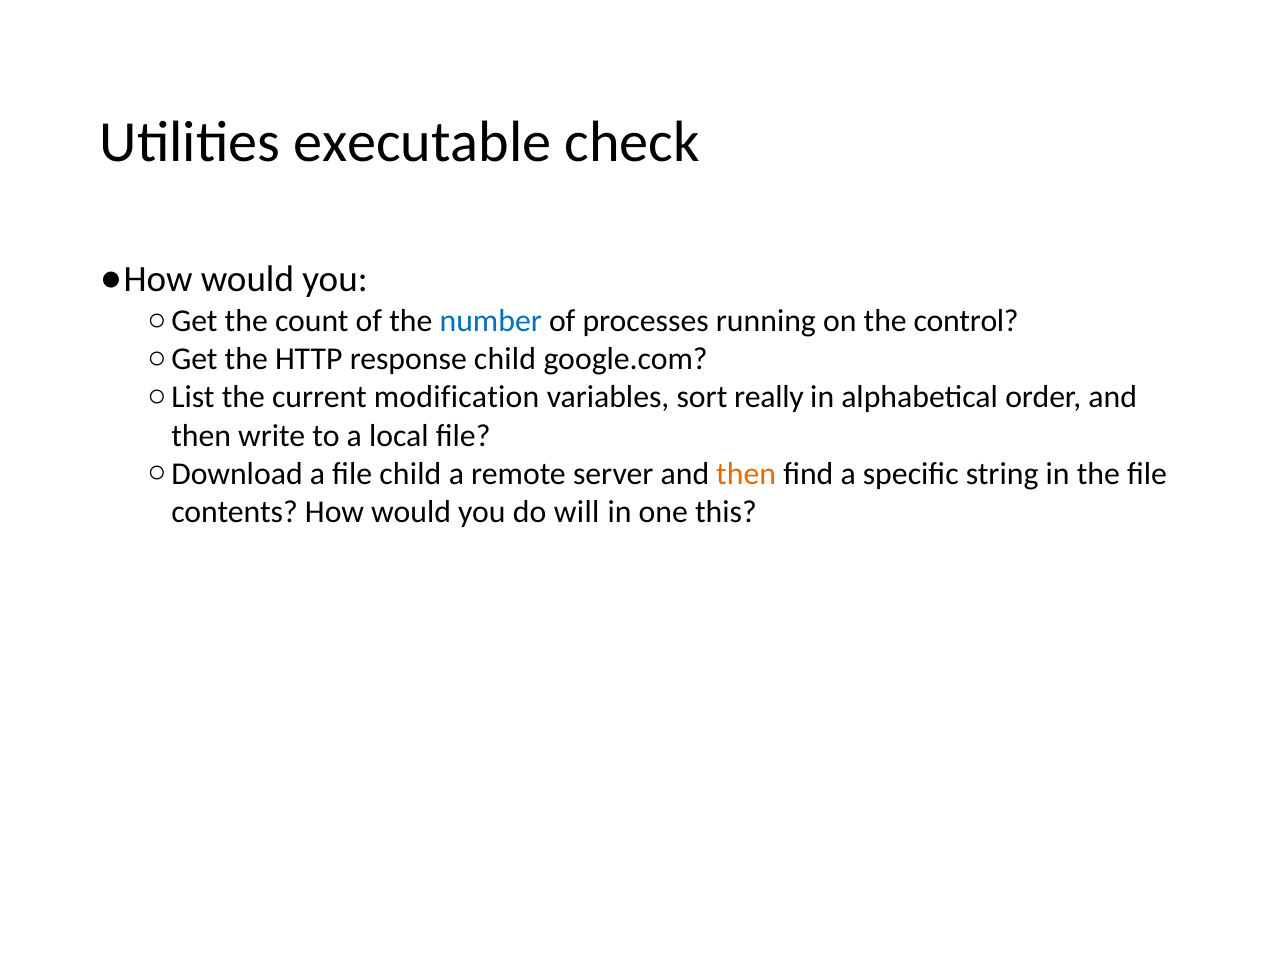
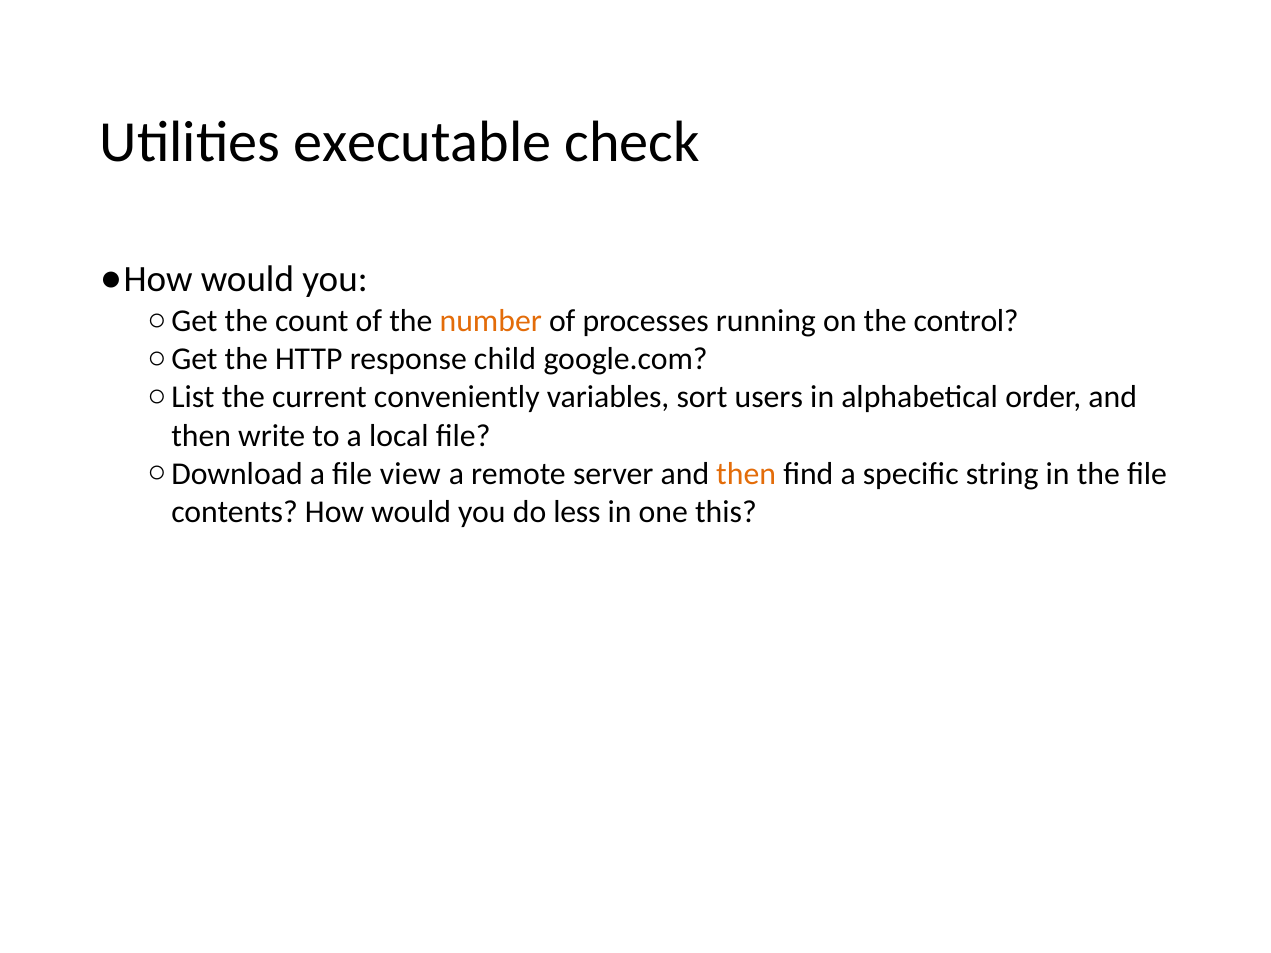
number colour: blue -> orange (491, 321)
modification: modification -> conveniently (457, 398)
really: really -> users (769, 398)
file child: child -> view (410, 474)
will: will -> less (577, 512)
